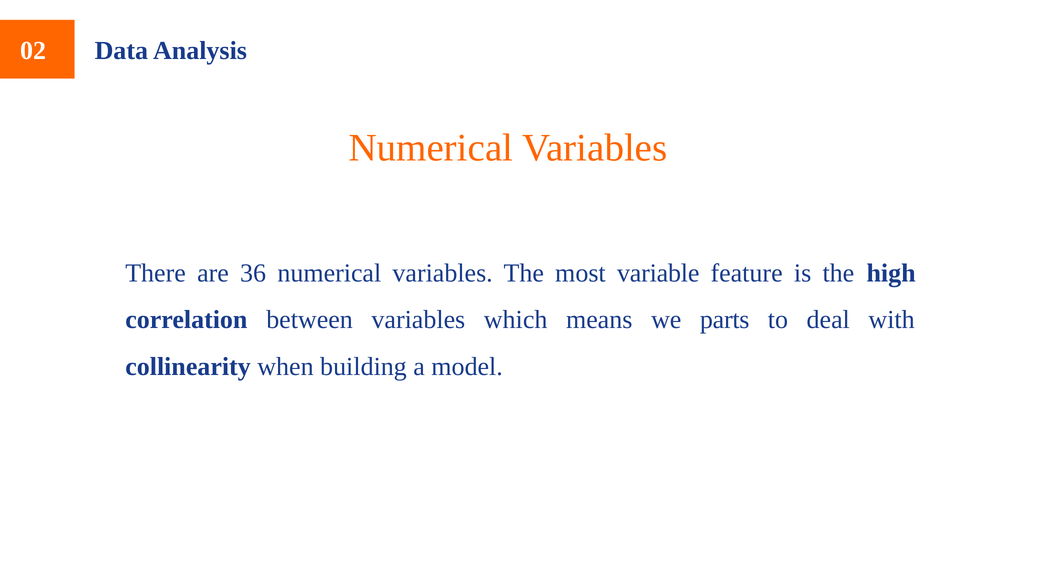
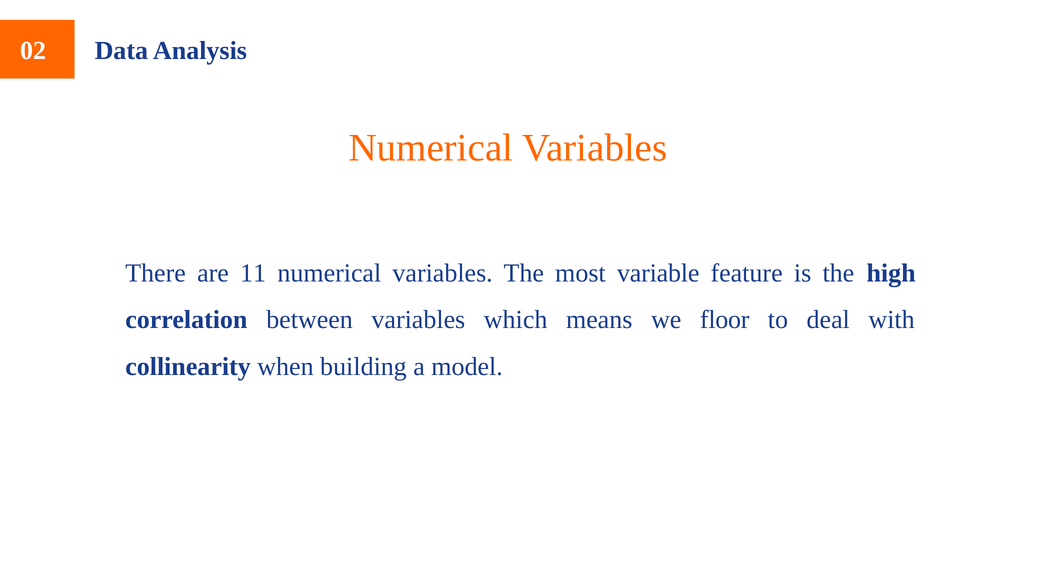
36: 36 -> 11 (253, 273)
parts: parts -> floor (725, 320)
